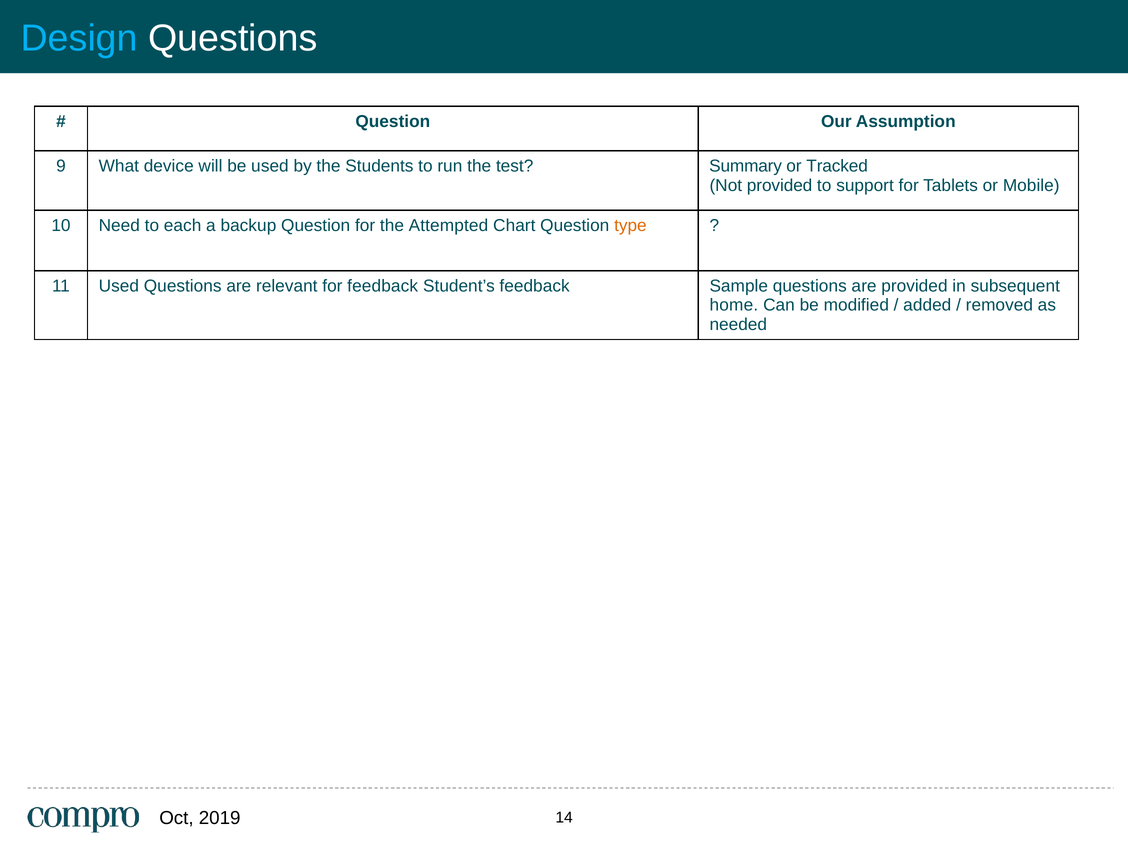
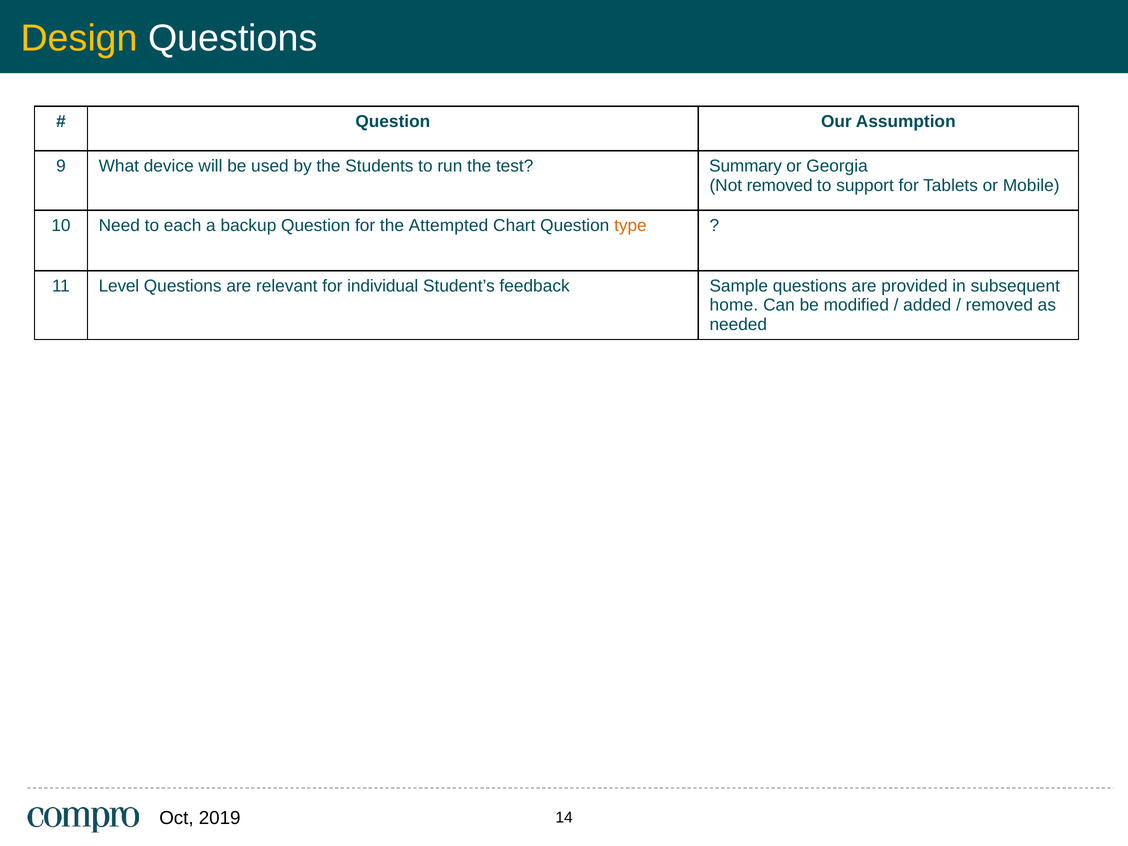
Design colour: light blue -> yellow (79, 39)
Tracked: Tracked -> Georgia (837, 166)
Not provided: provided -> removed (780, 185)
11 Used: Used -> Level (119, 286)
for feedback: feedback -> individual (383, 286)
